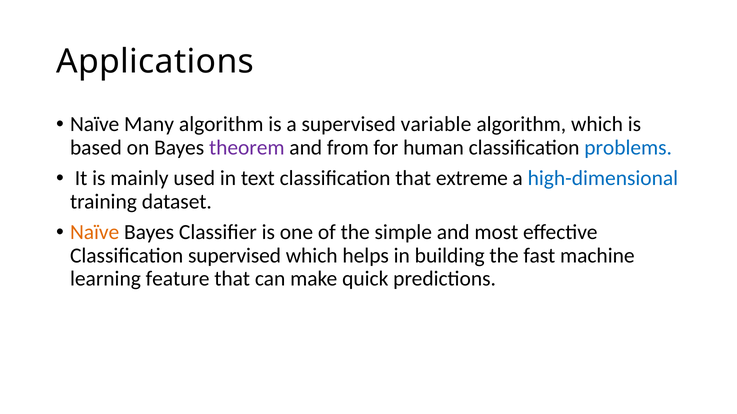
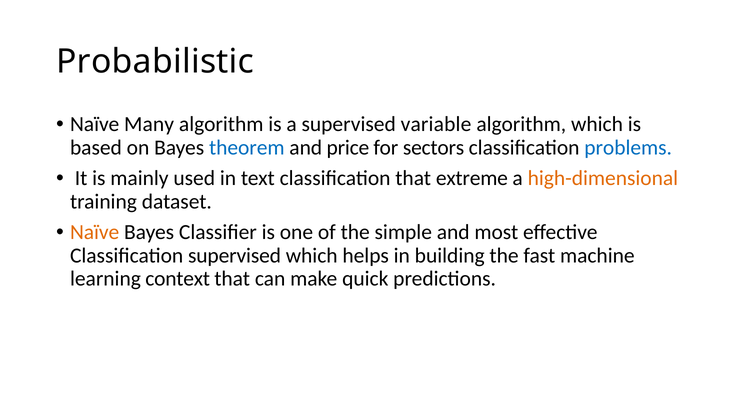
Applications: Applications -> Probabilistic (155, 62)
theorem colour: purple -> blue (247, 148)
from: from -> price (348, 148)
human: human -> sectors (434, 148)
high-dimensional colour: blue -> orange (603, 179)
feature: feature -> context (178, 279)
